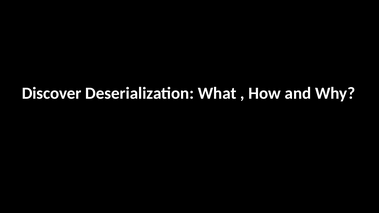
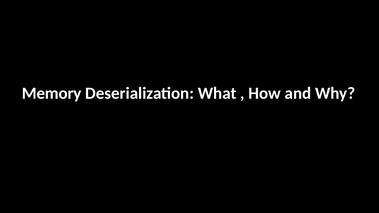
Discover: Discover -> Memory (52, 93)
